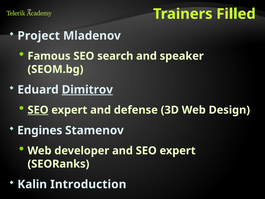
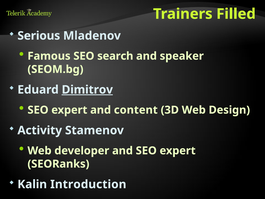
Project: Project -> Serious (39, 36)
SEO underline: present -> none (38, 110)
defense: defense -> content (136, 110)
Engines: Engines -> Activity (40, 130)
